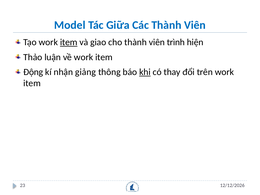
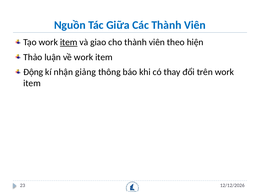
Model: Model -> Nguồn (70, 25)
trình: trình -> theo (176, 42)
khi underline: present -> none (145, 72)
